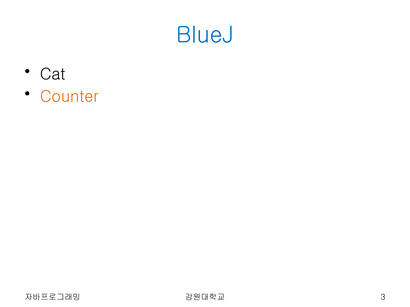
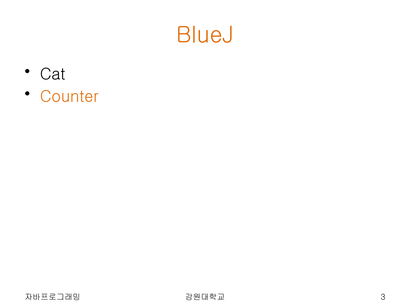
BlueJ colour: blue -> orange (205, 35)
